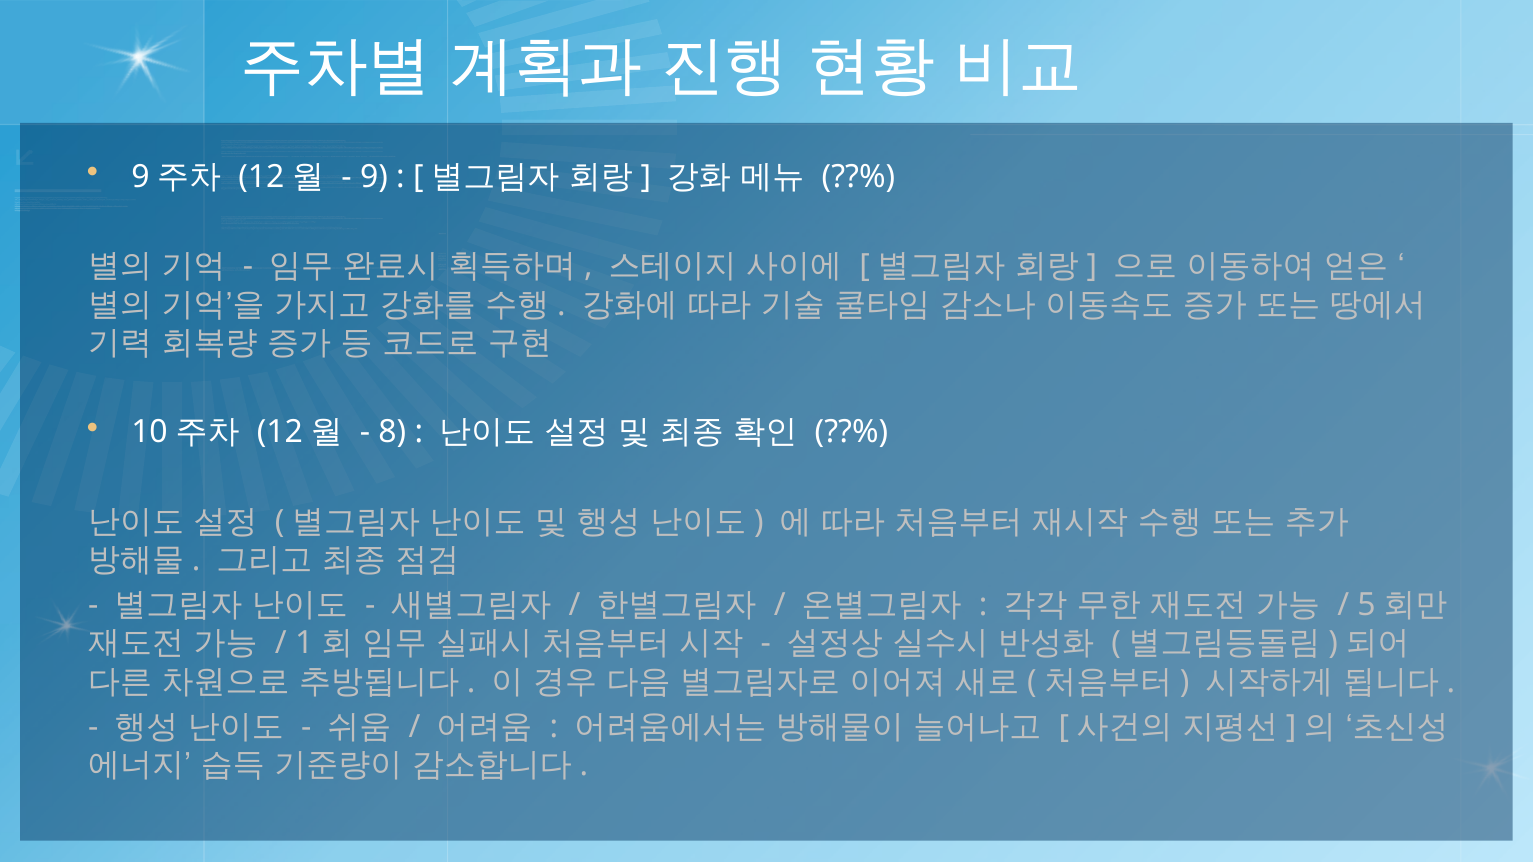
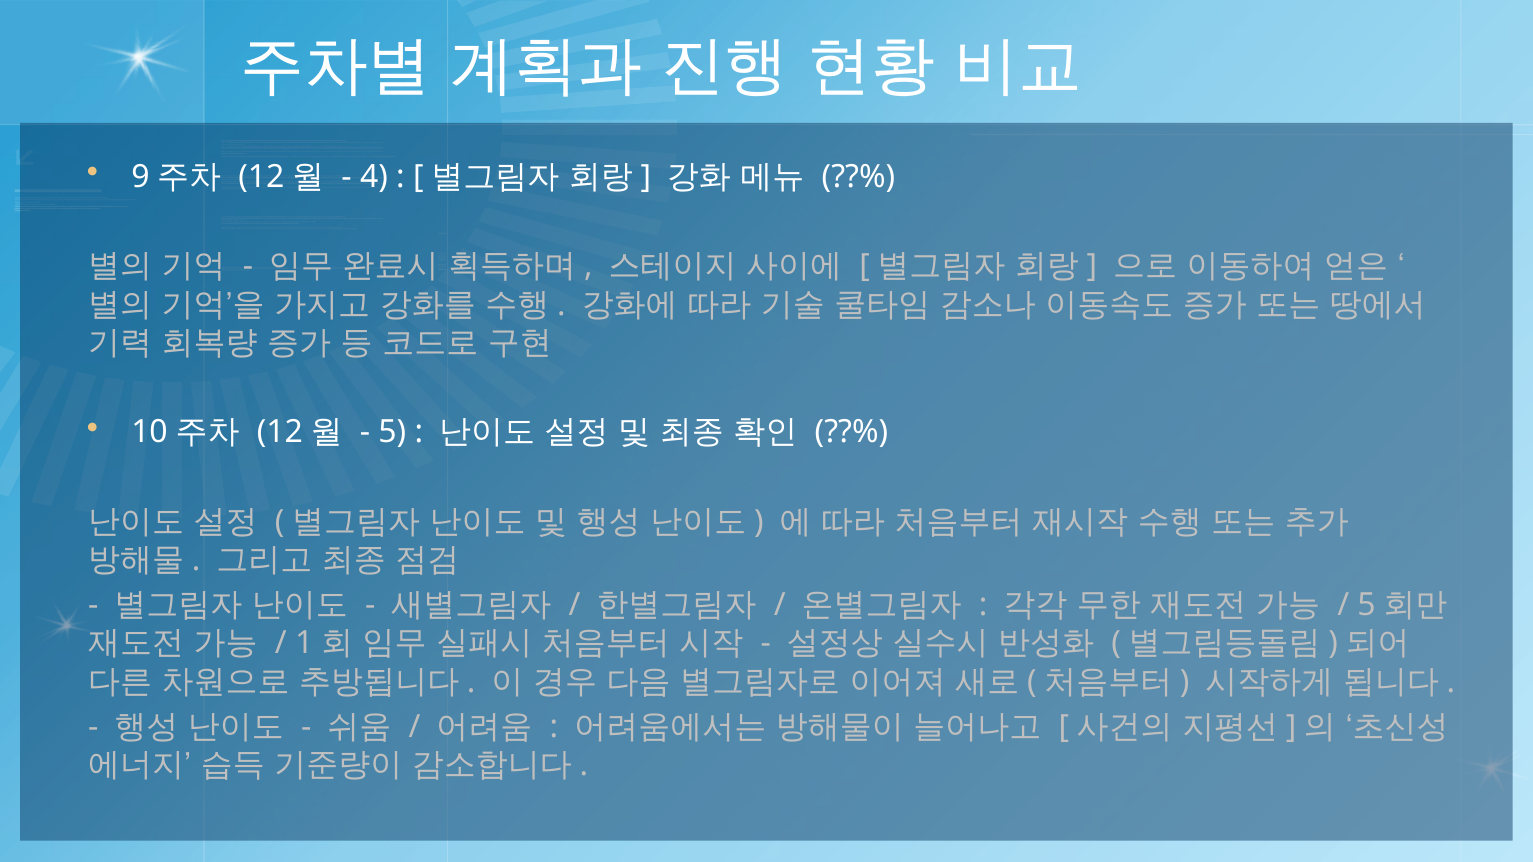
9: 9 -> 4 (374, 177)
8: 8 -> 5 (392, 433)
